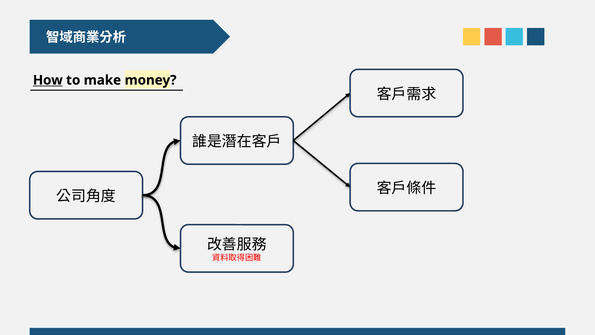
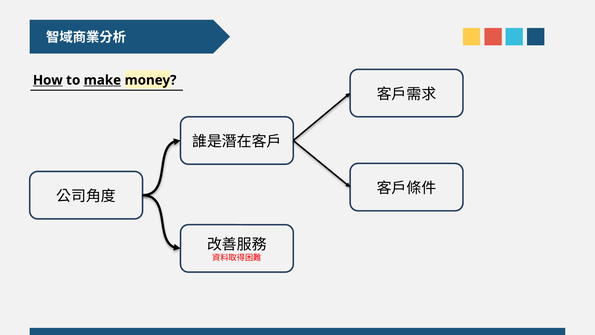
make underline: none -> present (102, 80)
